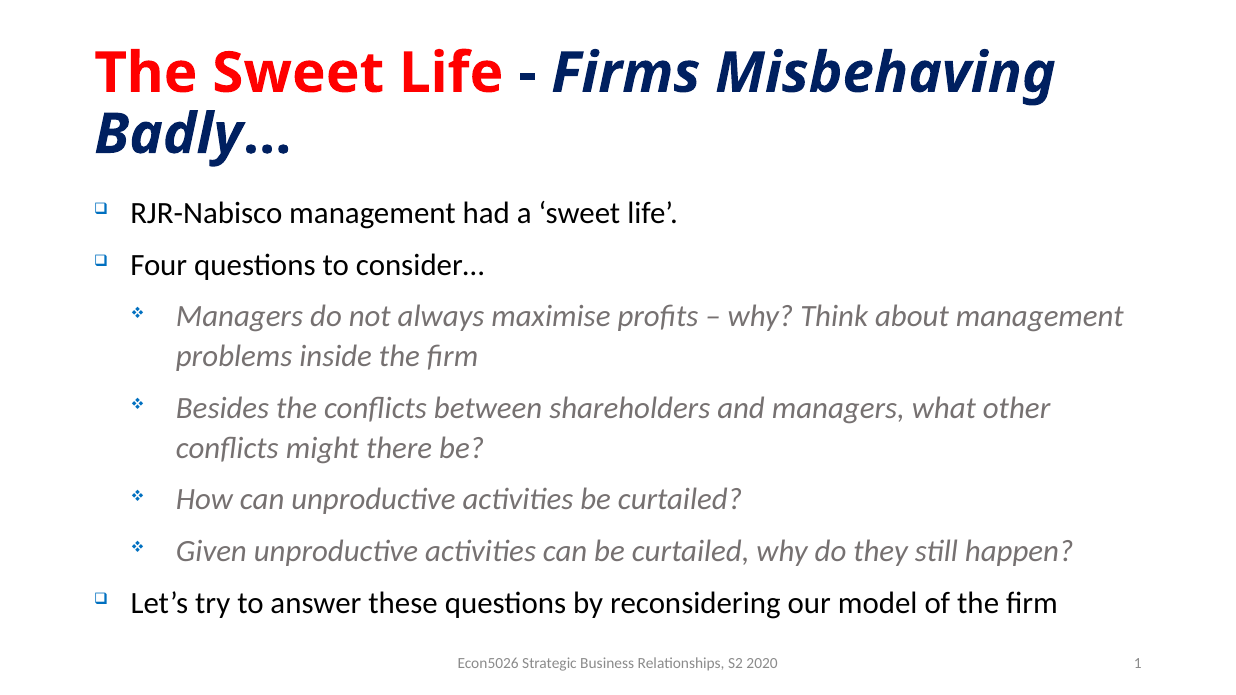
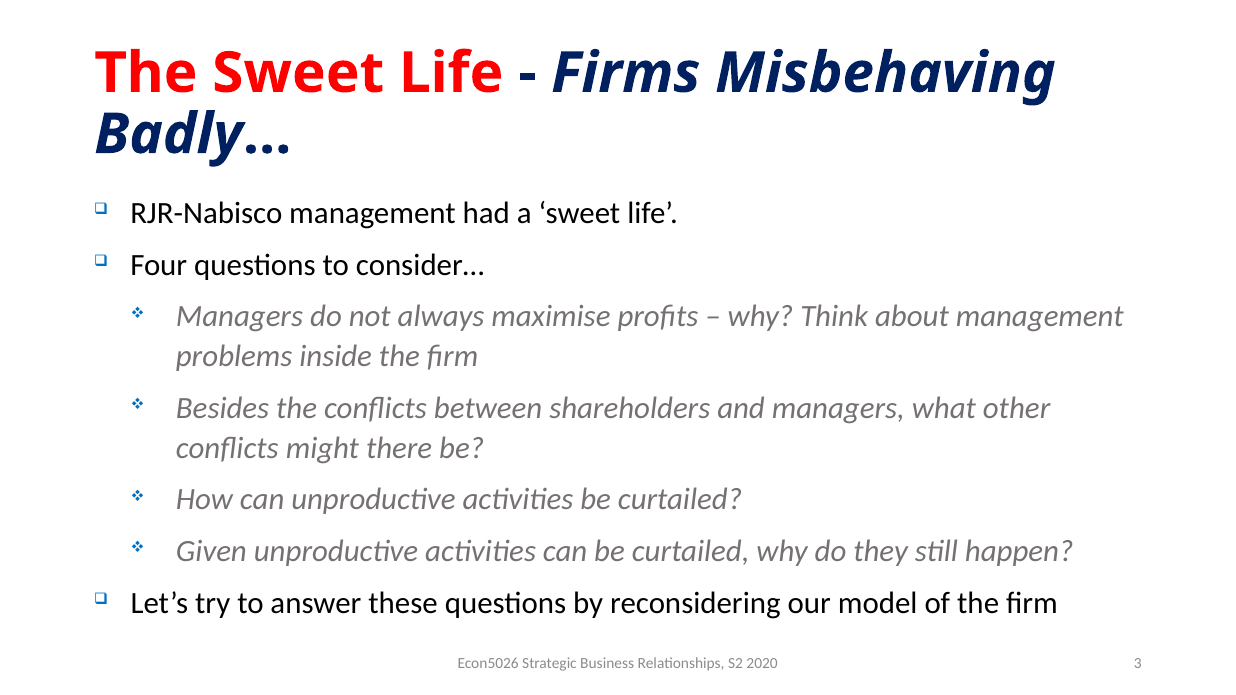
1: 1 -> 3 (1138, 664)
